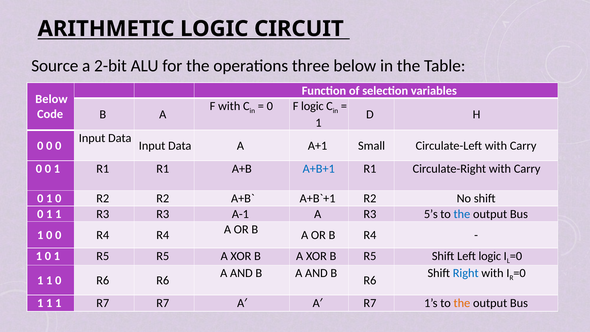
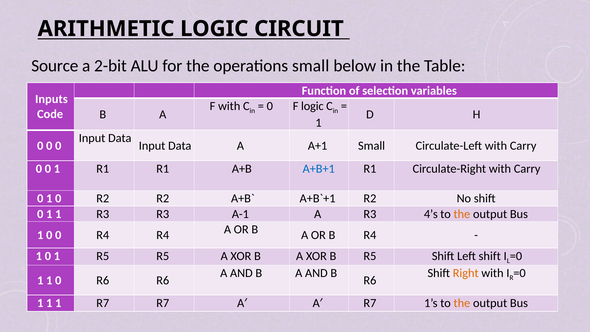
operations three: three -> small (311, 66)
Below: Below -> Inputs (51, 99)
5’s: 5’s -> 4’s (431, 214)
the colour: blue -> orange (462, 214)
Left logic: logic -> shift (490, 256)
Right colour: blue -> orange (466, 273)
